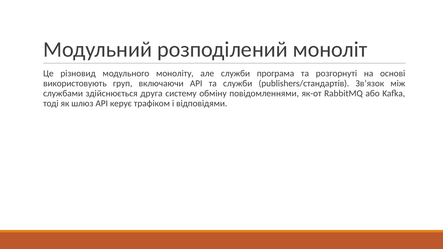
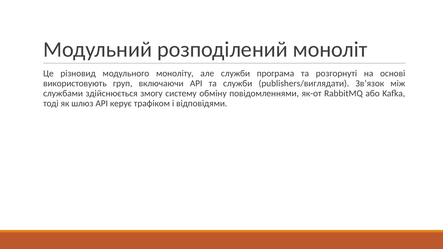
publishers/стандартів: publishers/стандартів -> publishers/виглядати (304, 84)
друга: друга -> змогу (151, 94)
